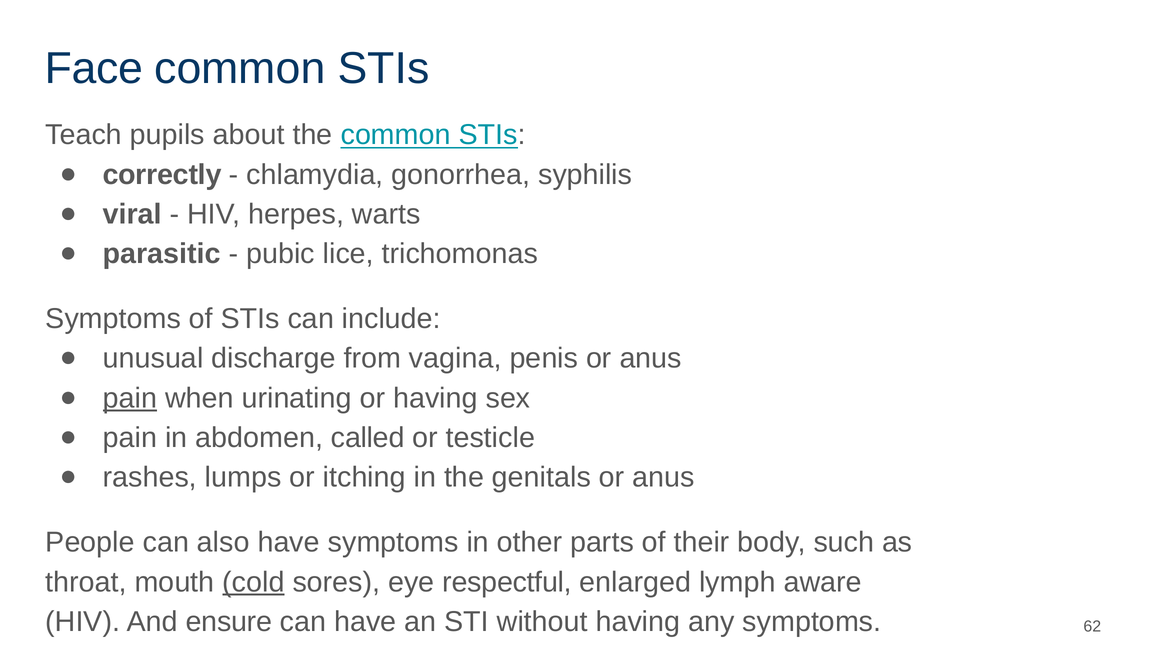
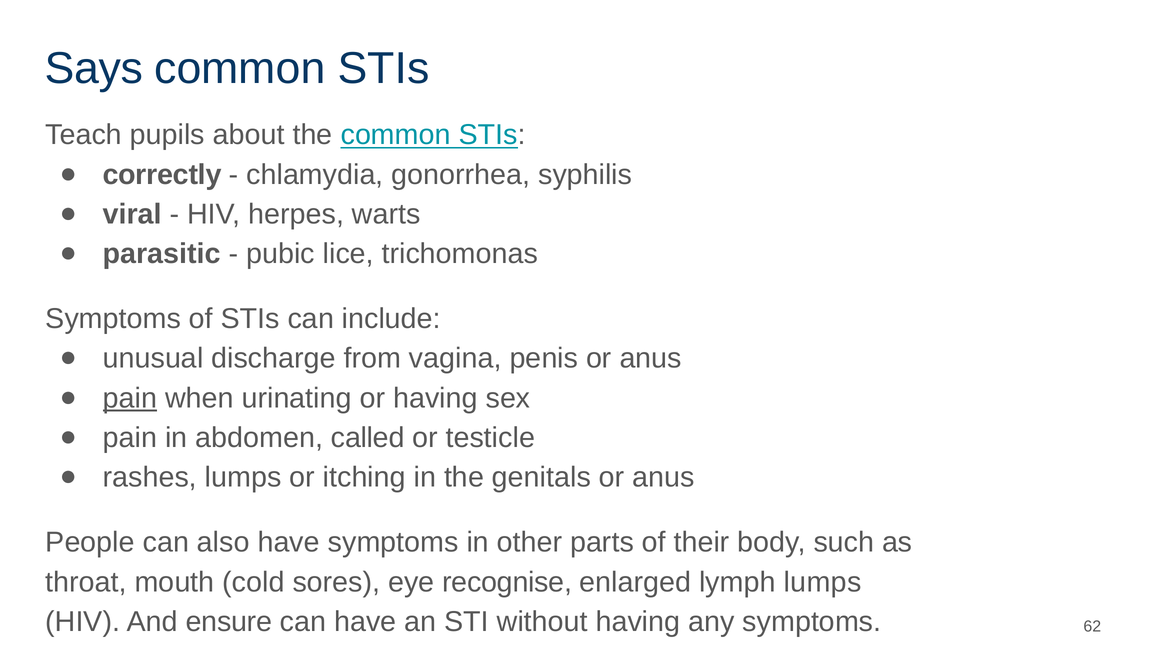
Face: Face -> Says (94, 69)
cold underline: present -> none (253, 582)
respectful: respectful -> recognise (507, 582)
lymph aware: aware -> lumps (823, 582)
